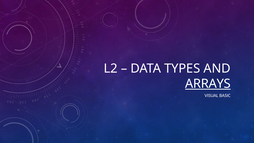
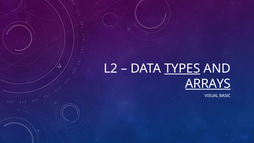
TYPES underline: none -> present (182, 68)
